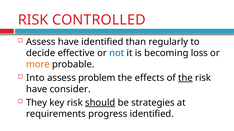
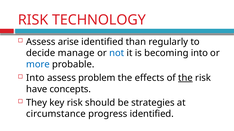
CONTROLLED: CONTROLLED -> TECHNOLOGY (99, 20)
Assess have: have -> arise (68, 42)
effective: effective -> manage (76, 53)
becoming loss: loss -> into (199, 53)
more colour: orange -> blue (38, 65)
consider: consider -> concepts (70, 90)
should underline: present -> none (100, 103)
requirements: requirements -> circumstance (56, 114)
